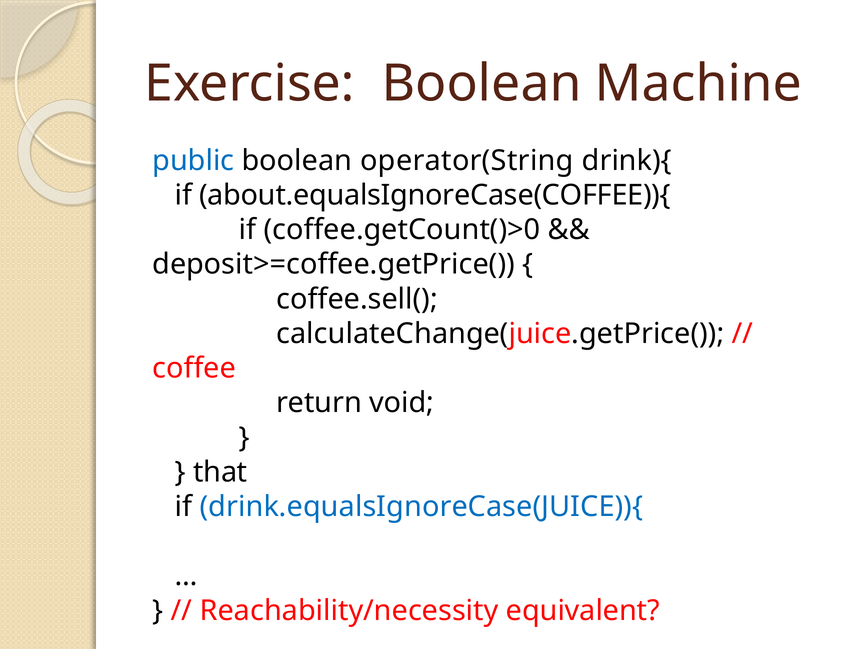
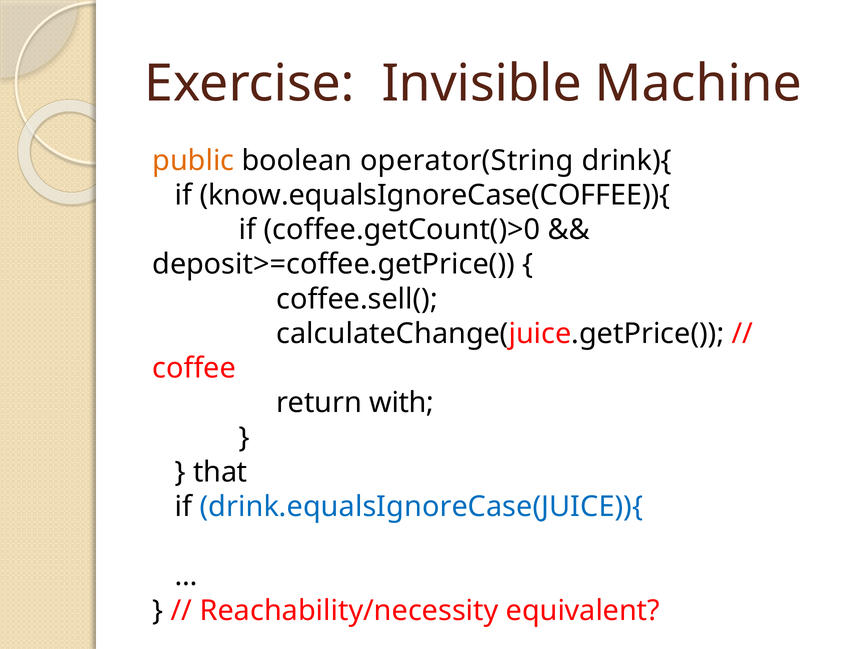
Exercise Boolean: Boolean -> Invisible (482, 84)
public colour: blue -> orange (193, 161)
about.equalsIgnoreCase(COFFEE)){: about.equalsIgnoreCase(COFFEE)){ -> know.equalsIgnoreCase(COFFEE)){ (435, 195)
void: void -> with (402, 403)
